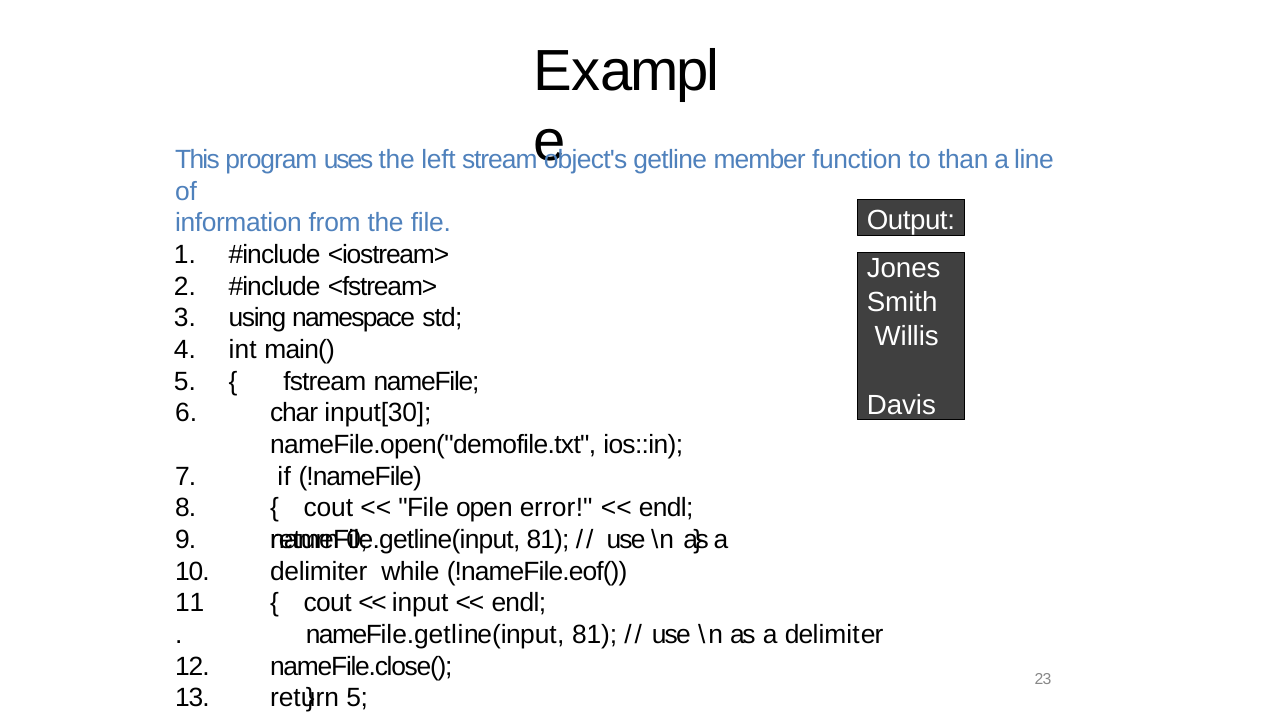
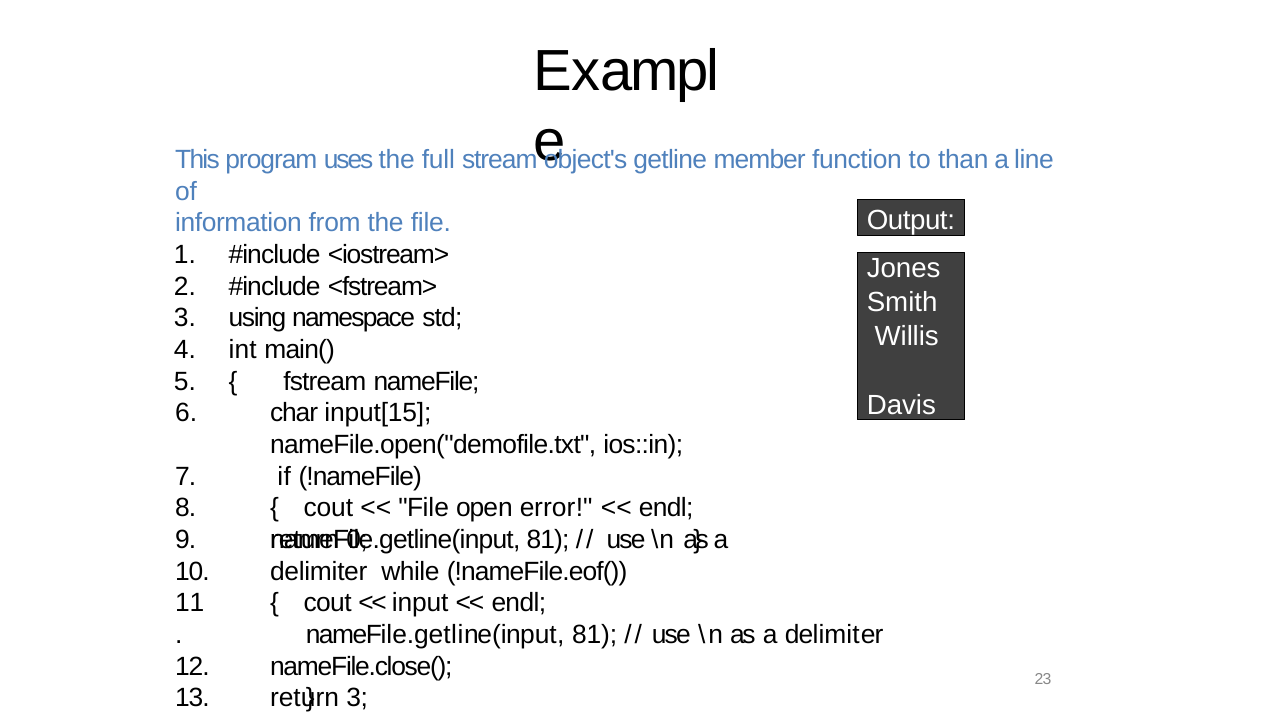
left: left -> full (438, 160)
input[30: input[30 -> input[15 (378, 413)
5: 5 -> 3 (357, 698)
